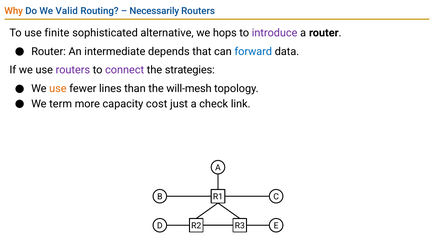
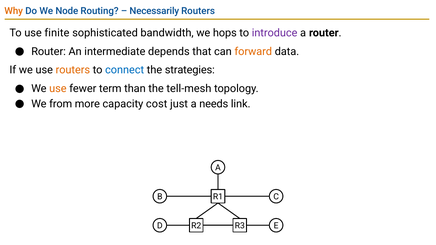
Valid: Valid -> Node (67, 11)
alternative: alternative -> bandwidth (167, 33)
forward colour: blue -> orange (253, 51)
routers colour: purple -> orange (73, 70)
connect colour: purple -> blue (125, 70)
lines: lines -> term (110, 89)
will-mesh: will-mesh -> tell-mesh (189, 89)
term: term -> from (61, 104)
check: check -> needs (214, 104)
